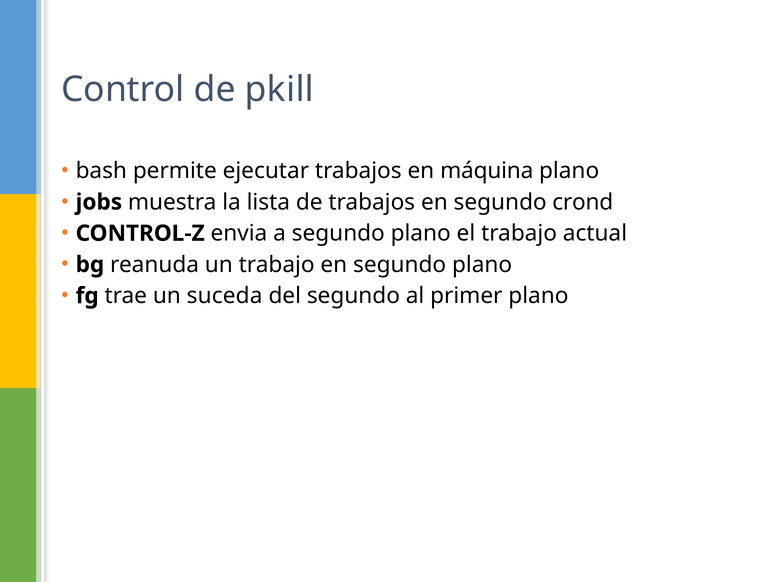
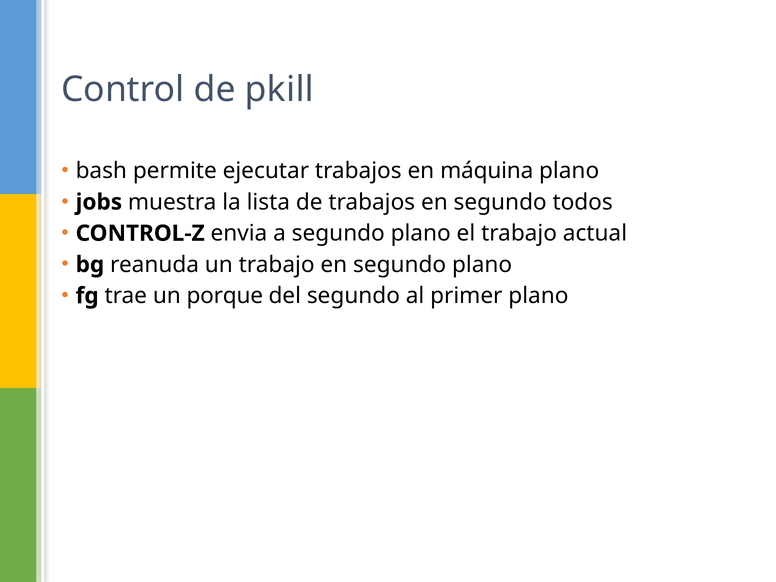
crond: crond -> todos (583, 202)
suceda: suceda -> porque (225, 296)
